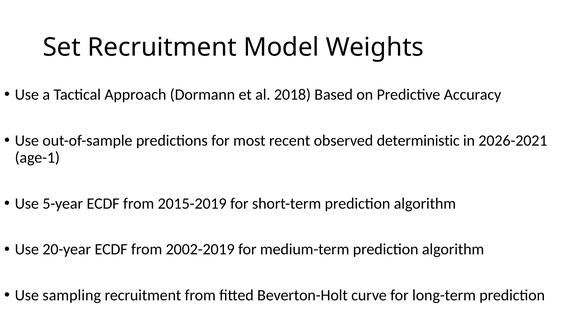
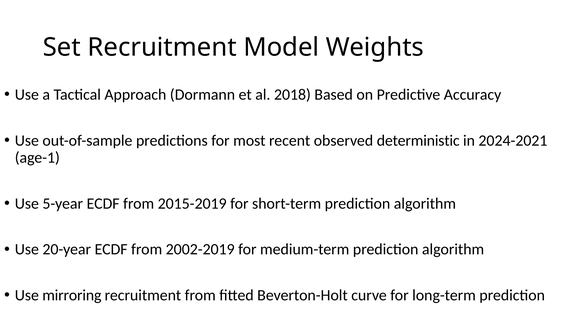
2026-2021: 2026-2021 -> 2024-2021 (513, 141)
sampling: sampling -> mirroring (72, 295)
